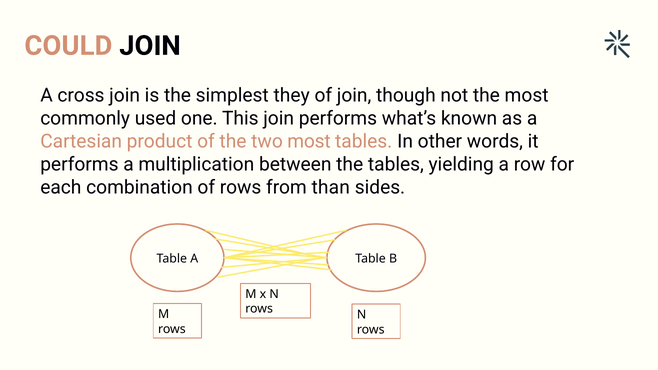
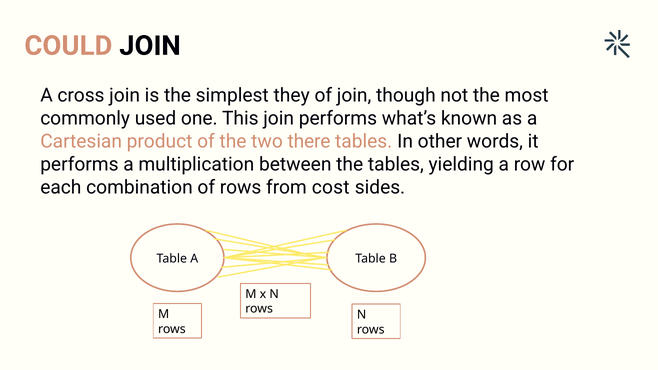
two most: most -> there (309, 141)
than: than -> cost (331, 187)
